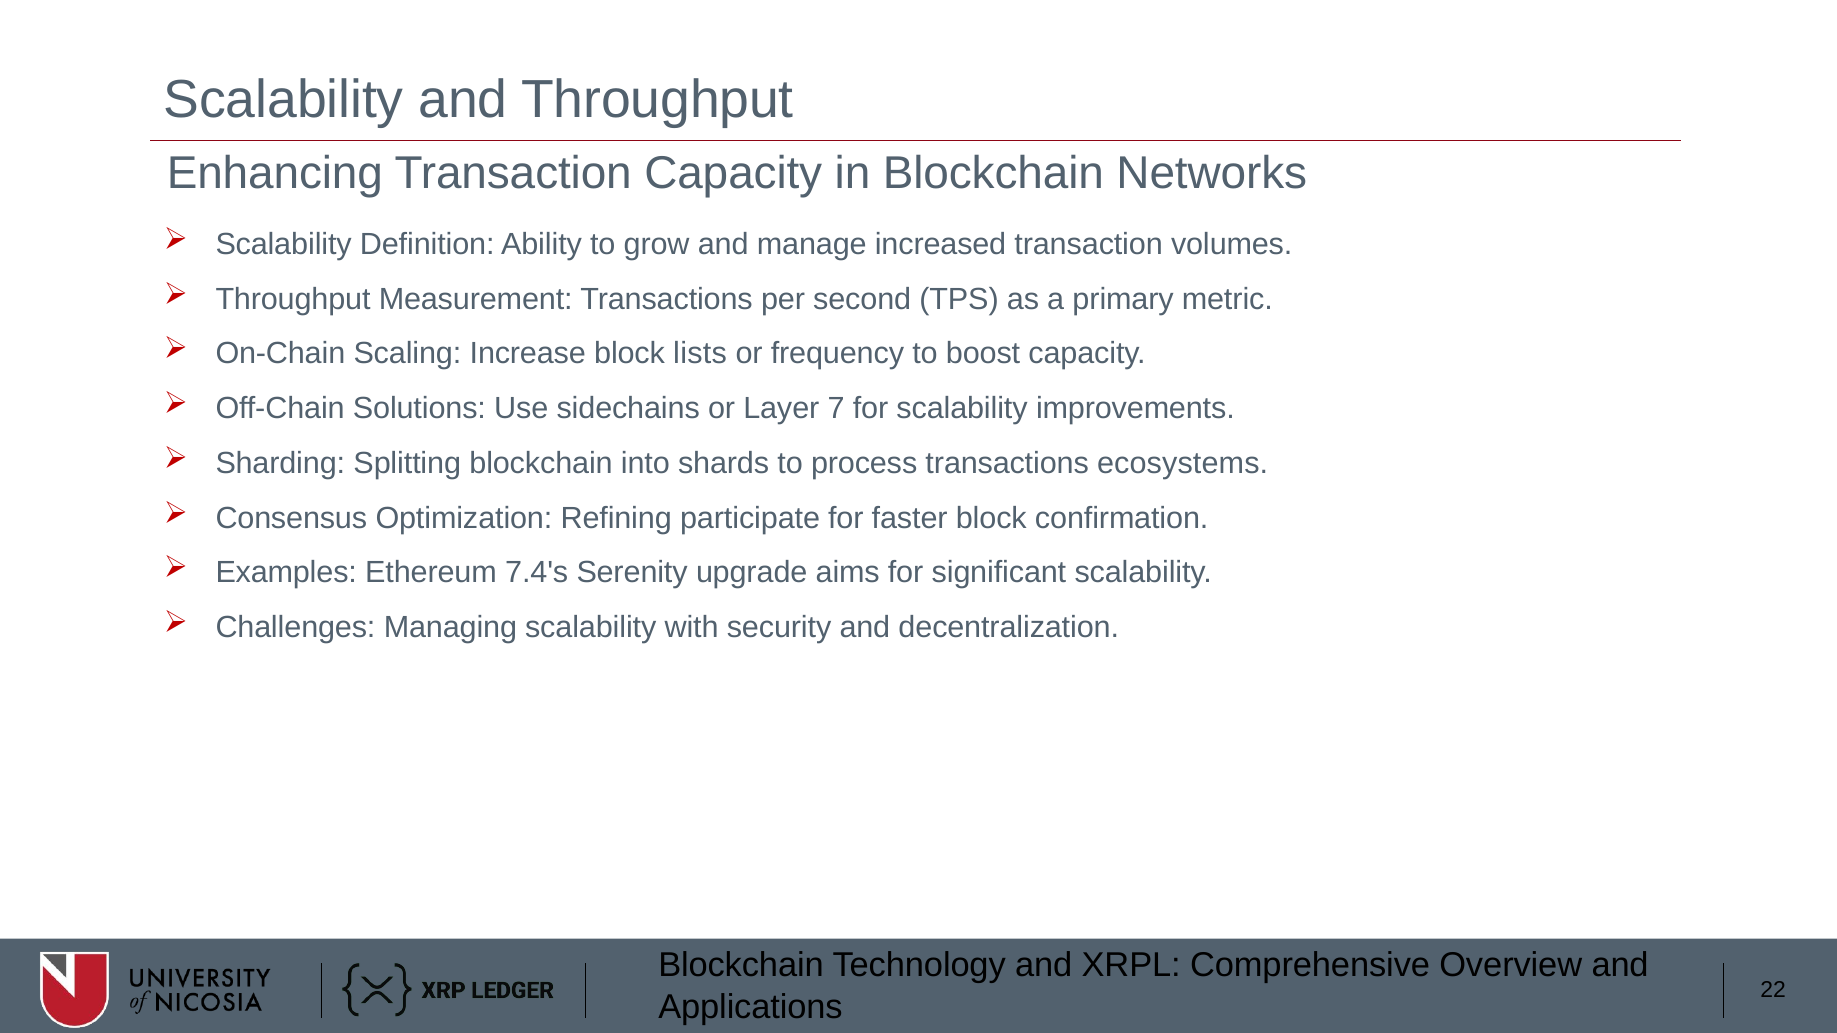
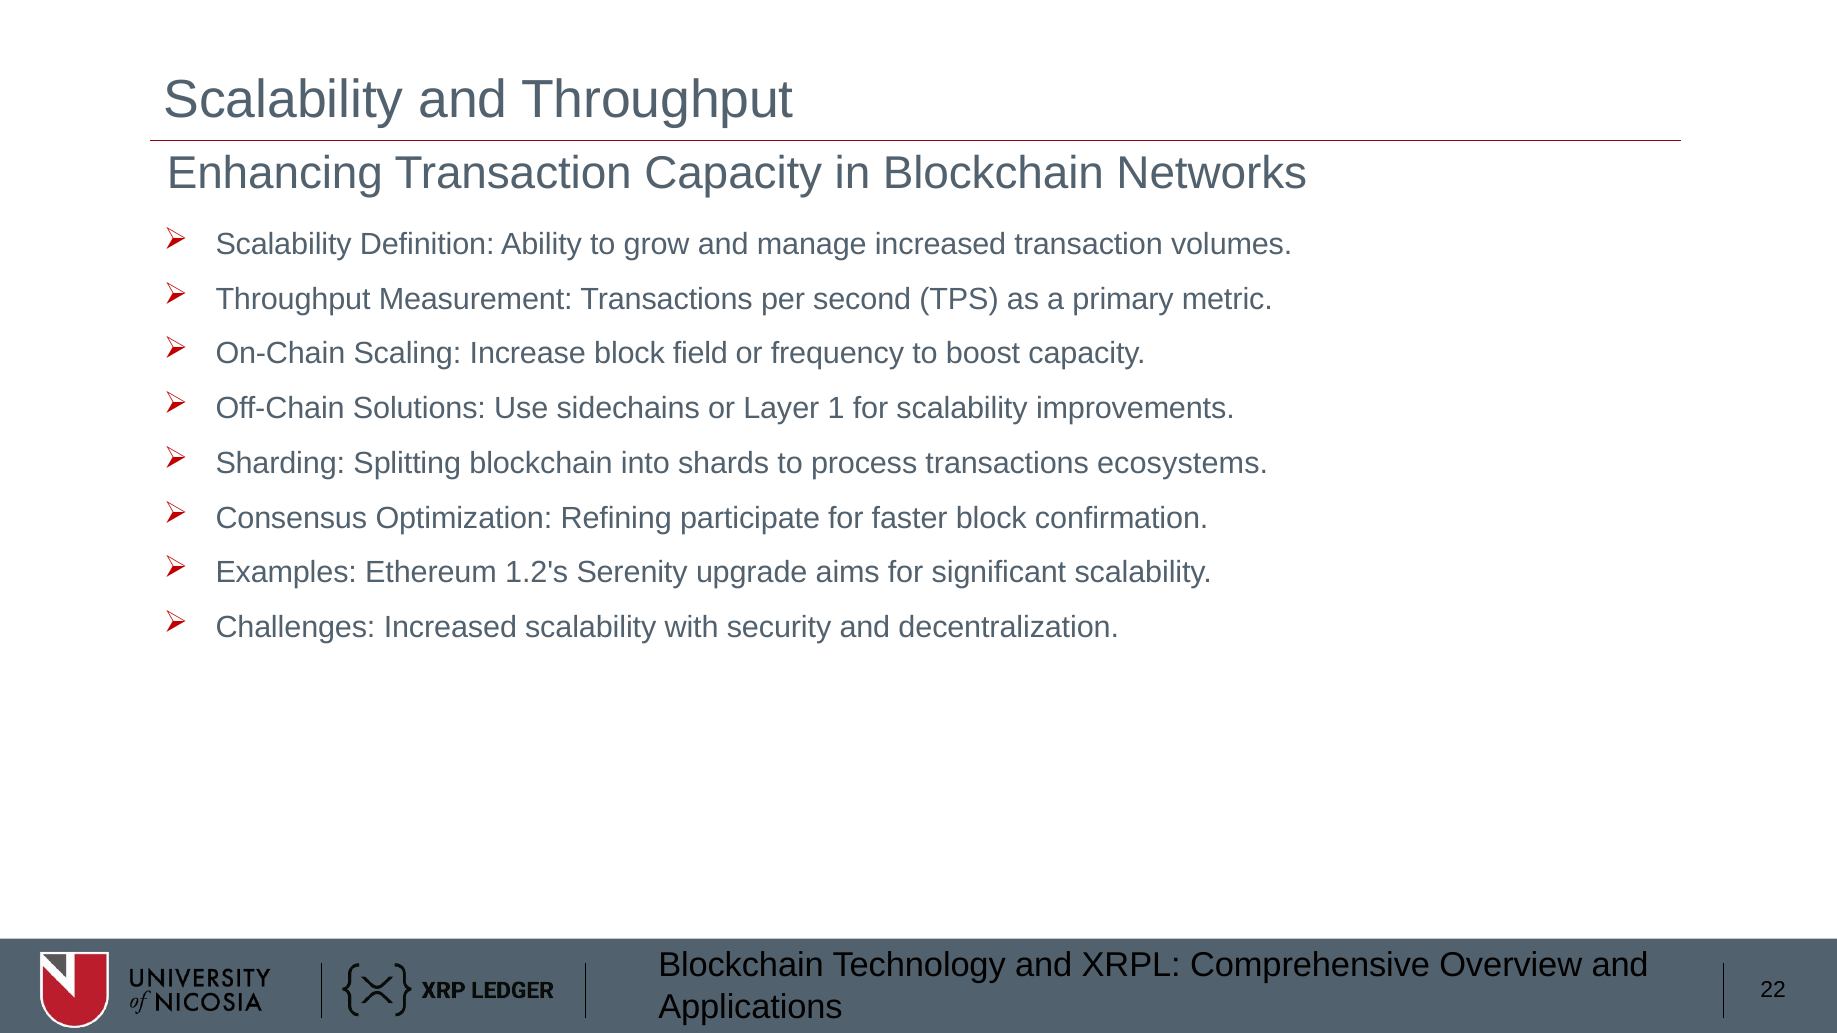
lists: lists -> field (700, 354)
7: 7 -> 1 (836, 409)
7.4's: 7.4's -> 1.2's (537, 573)
Challenges Managing: Managing -> Increased (450, 628)
